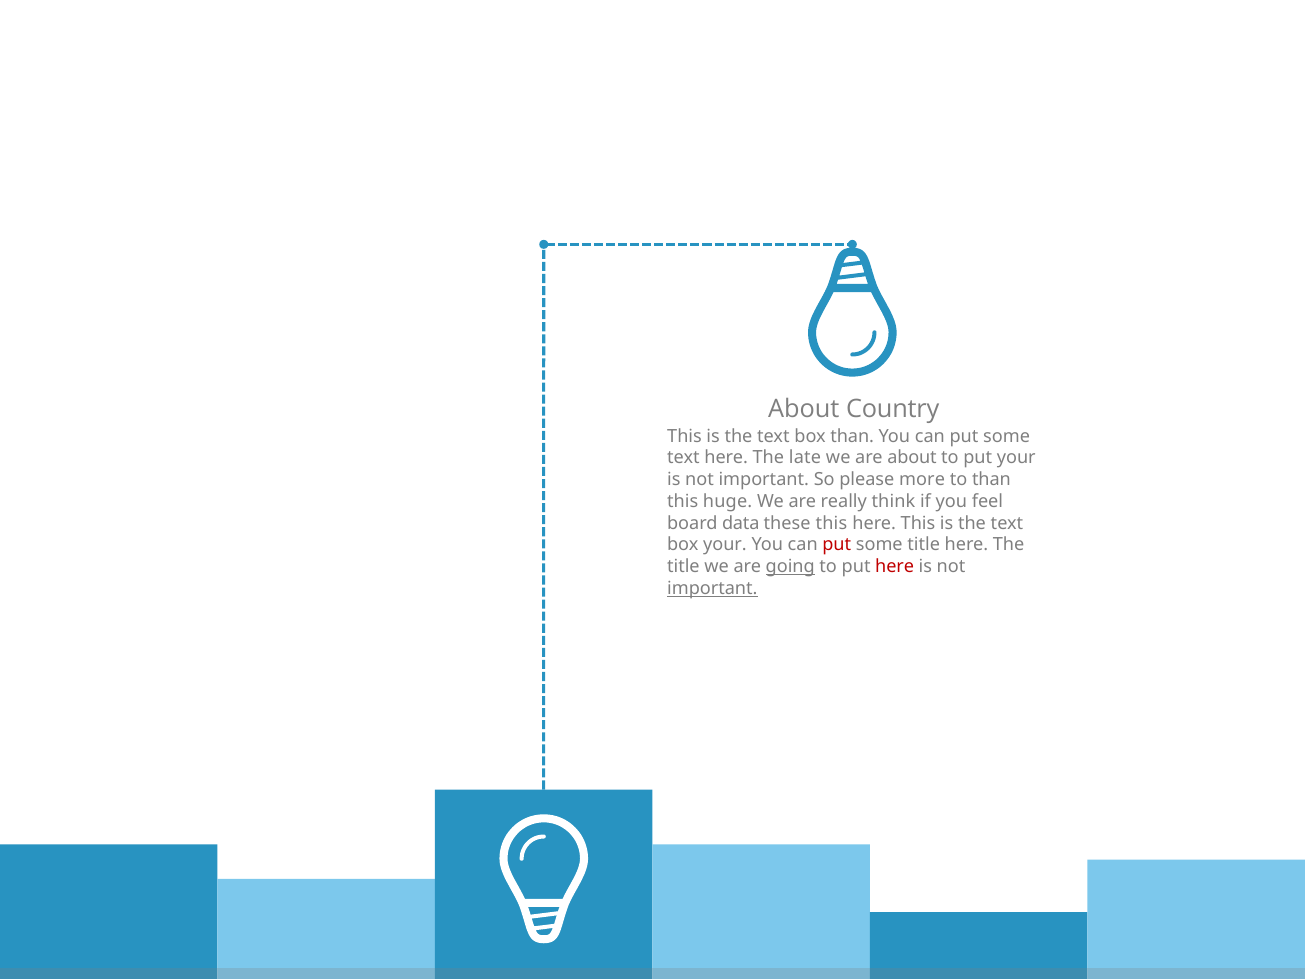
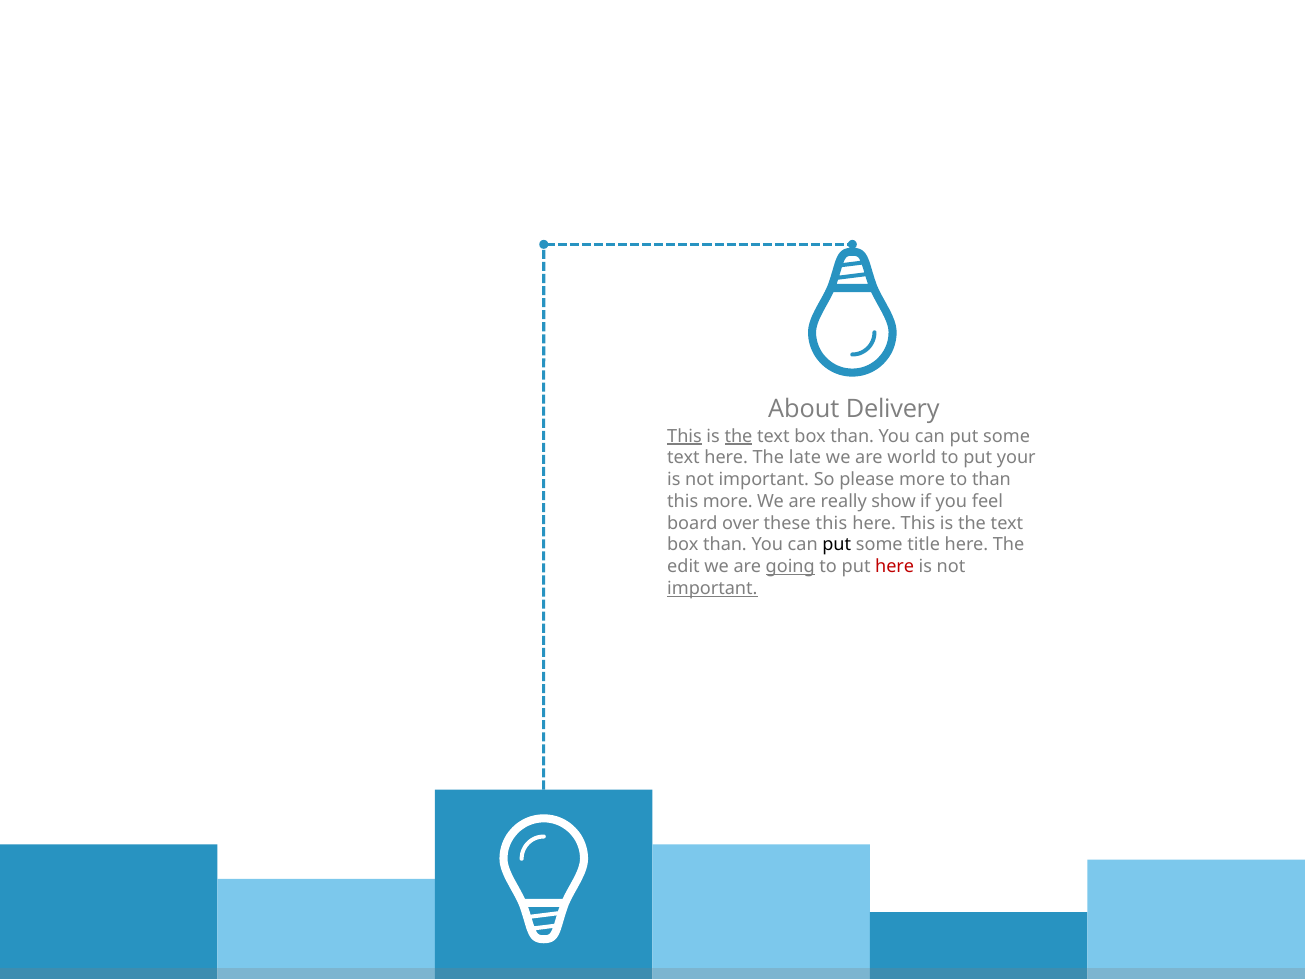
Country: Country -> Delivery (893, 409)
This underline: none -> present (685, 436)
the underline: none -> present (738, 436)
are about: about -> world (912, 458)
this huge: huge -> more (728, 501)
think: think -> show (894, 501)
data: data -> over (741, 523)
your: your -> than (725, 545)
put colour: red -> black (837, 545)
title: title -> edit (683, 567)
